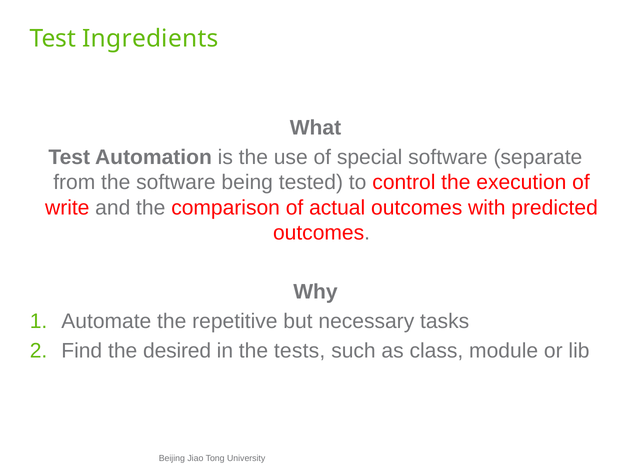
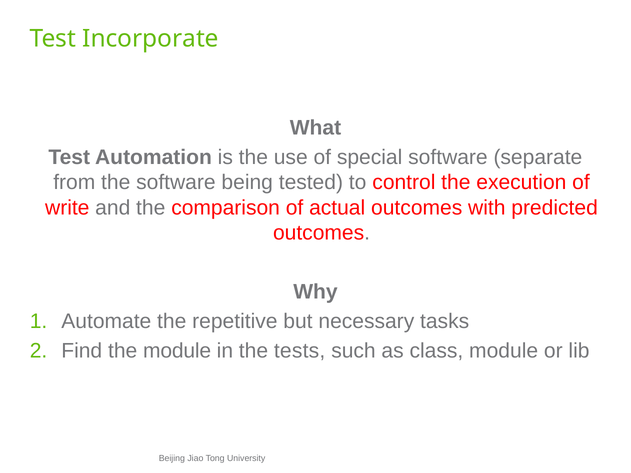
Ingredients: Ingredients -> Incorporate (151, 39)
the desired: desired -> module (177, 351)
